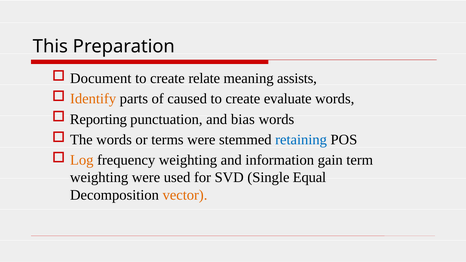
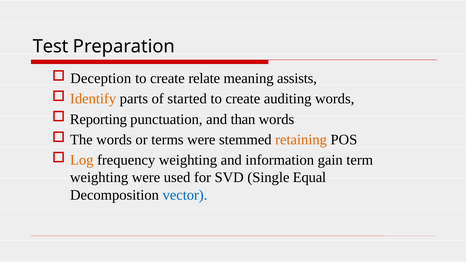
This: This -> Test (51, 47)
Document: Document -> Deception (101, 78)
caused: caused -> started (187, 99)
evaluate: evaluate -> auditing (288, 99)
bias: bias -> than (243, 119)
retaining colour: blue -> orange (301, 140)
vector colour: orange -> blue (185, 195)
